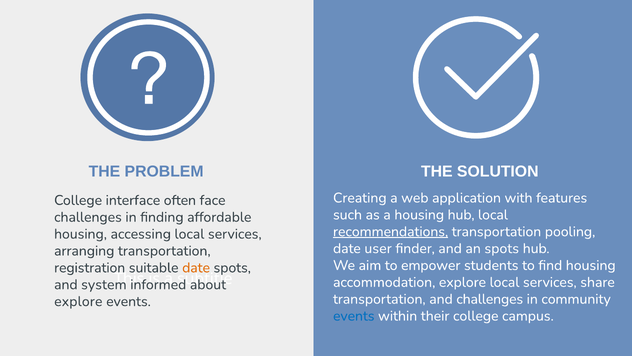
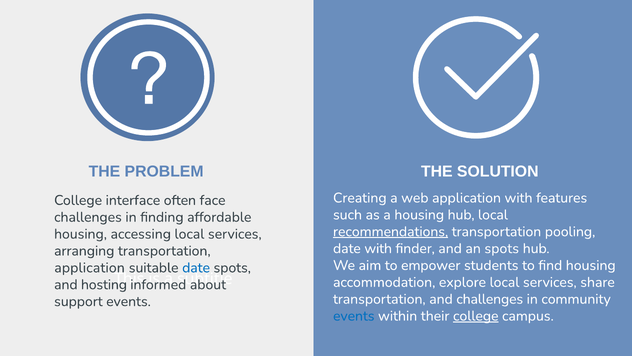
date user: user -> with (378, 248)
registration: registration -> application (90, 267)
date colour: orange -> blue (196, 267)
system: system -> hosting (104, 284)
explore: explore -> support (78, 301)
college underline: none -> present (476, 316)
